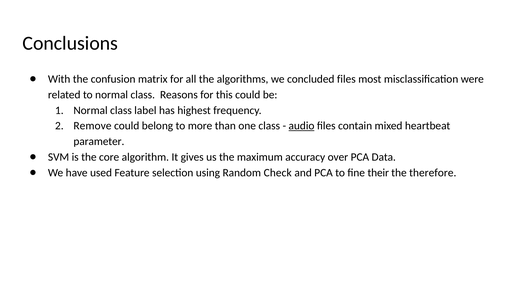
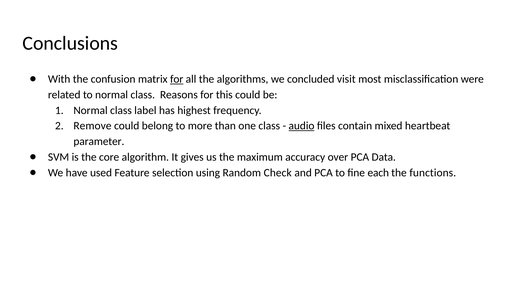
for underline: none -> present (177, 79)
concluded files: files -> visit (346, 79)
their: their -> each (378, 173)
therefore: therefore -> functions (433, 173)
